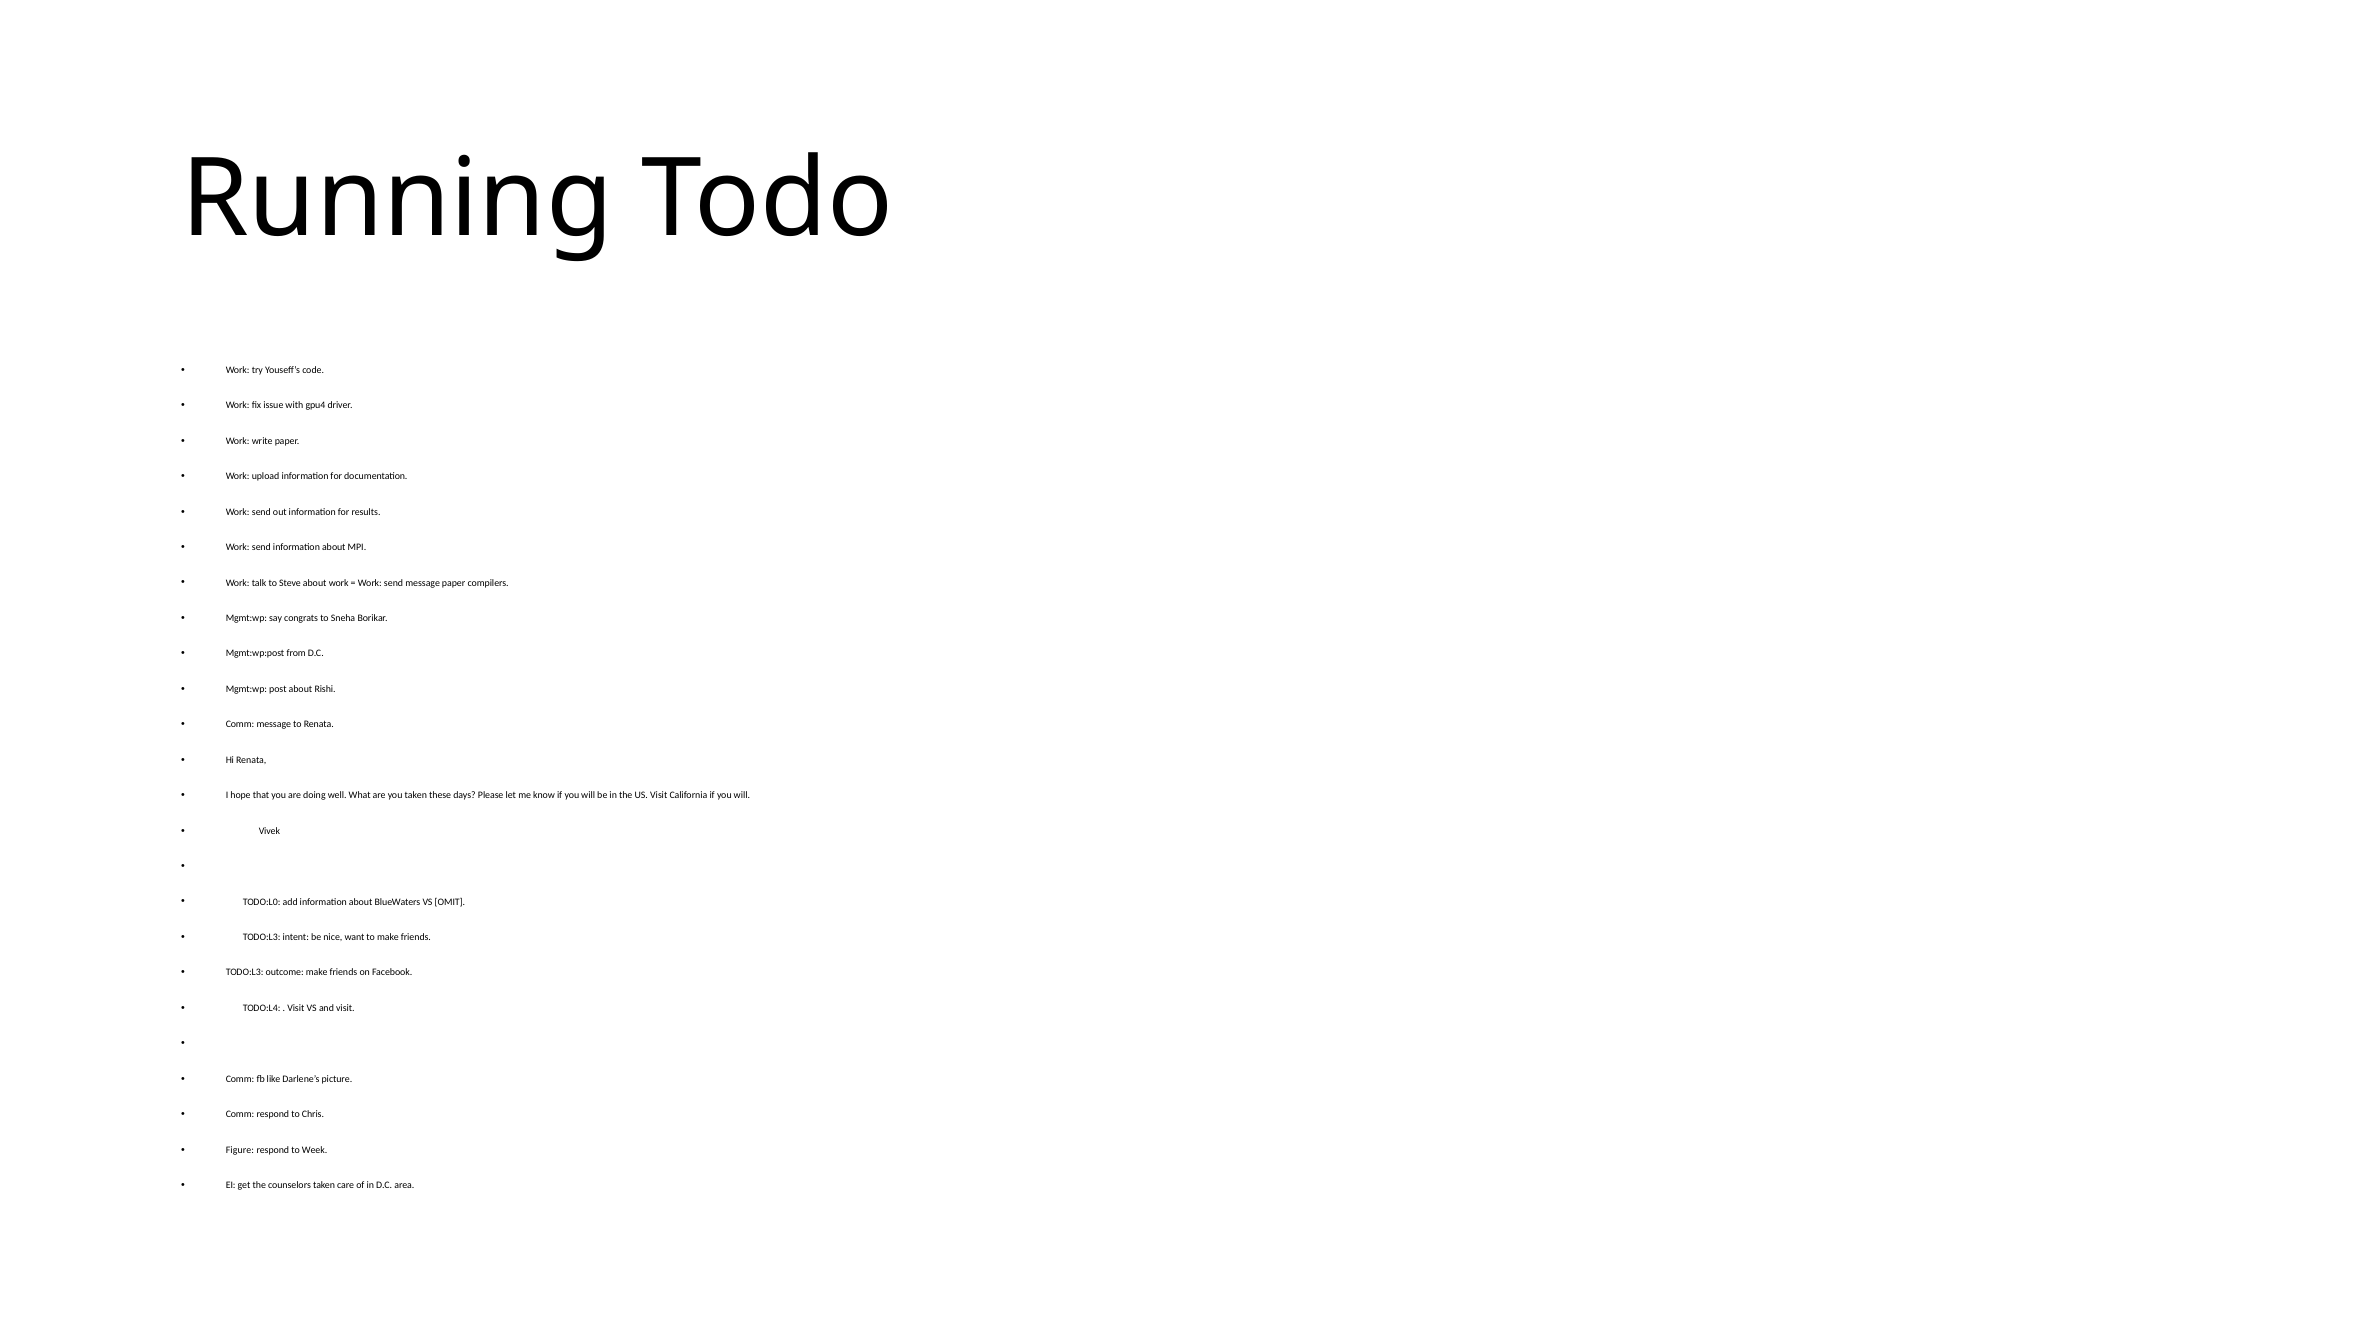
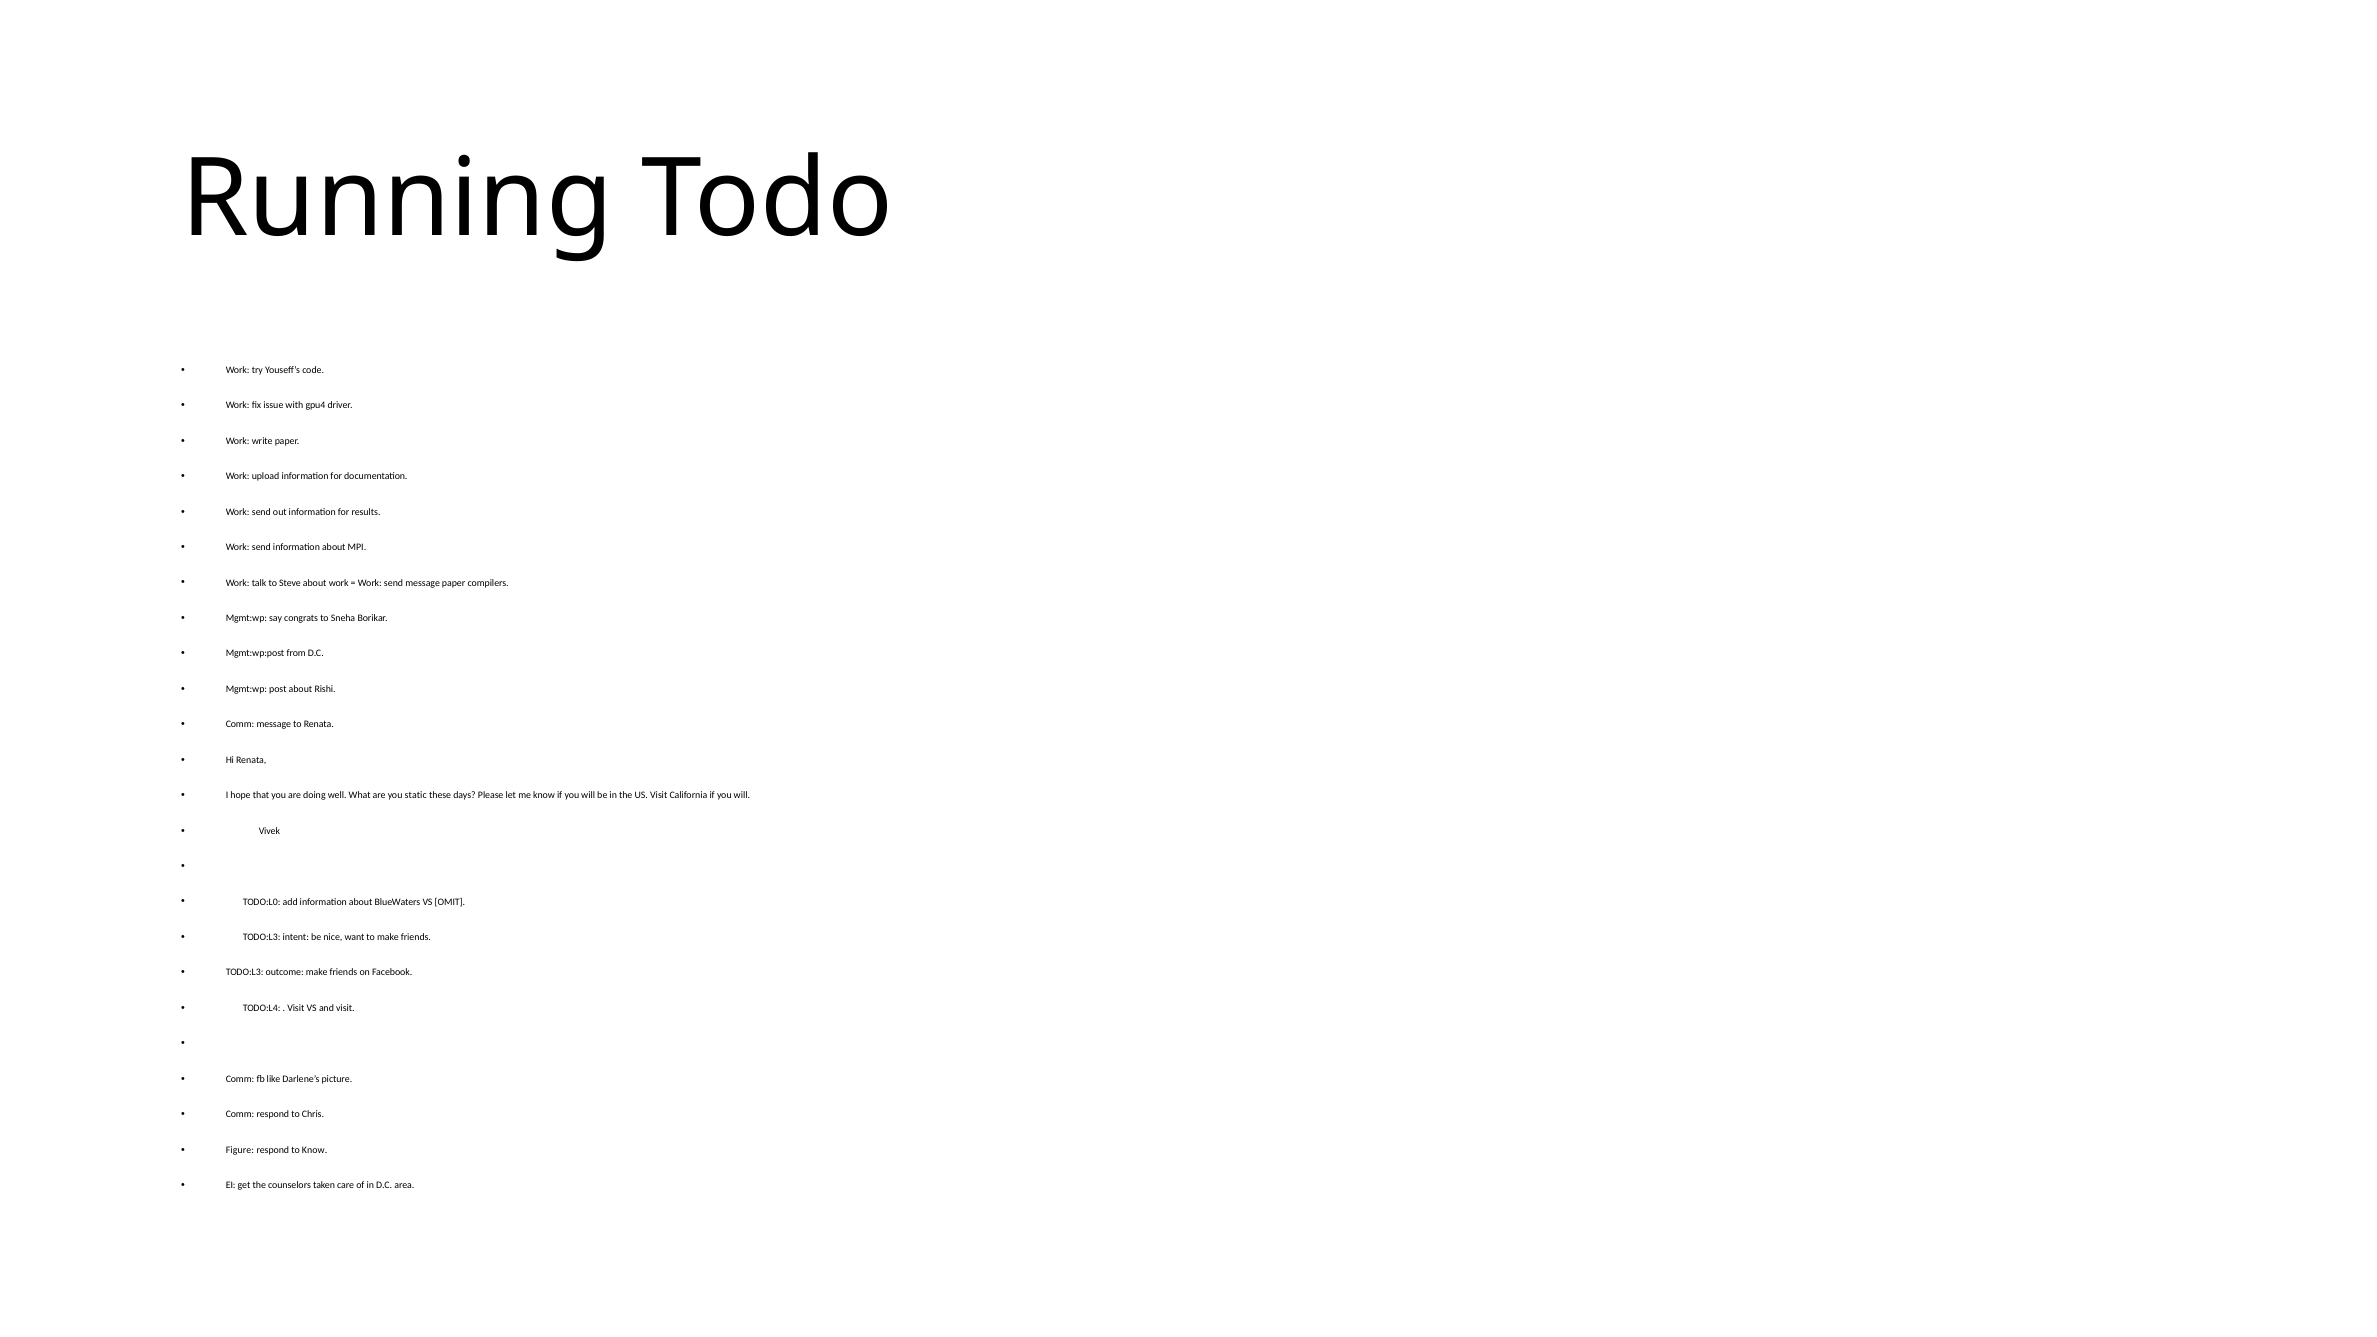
you taken: taken -> static (416, 795)
to Week: Week -> Know (315, 1150)
